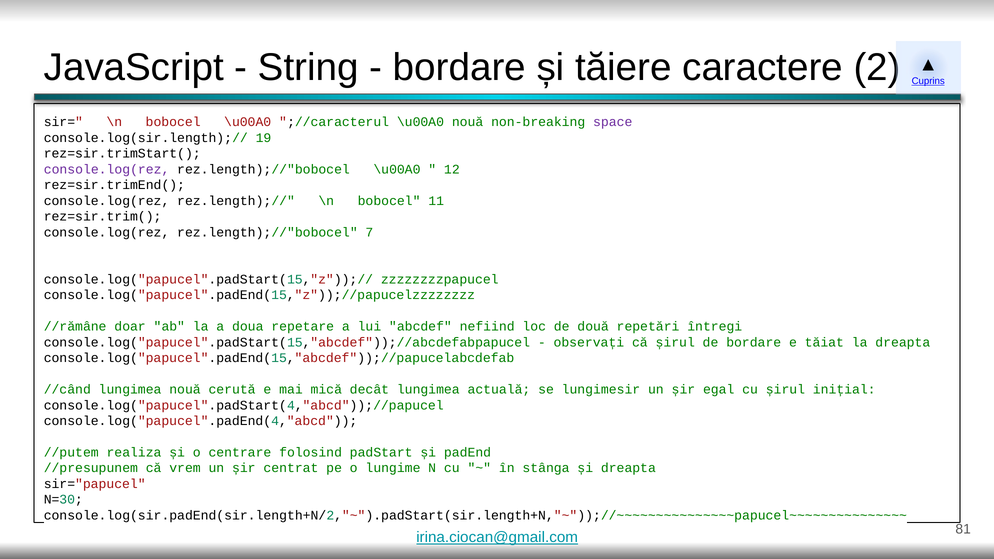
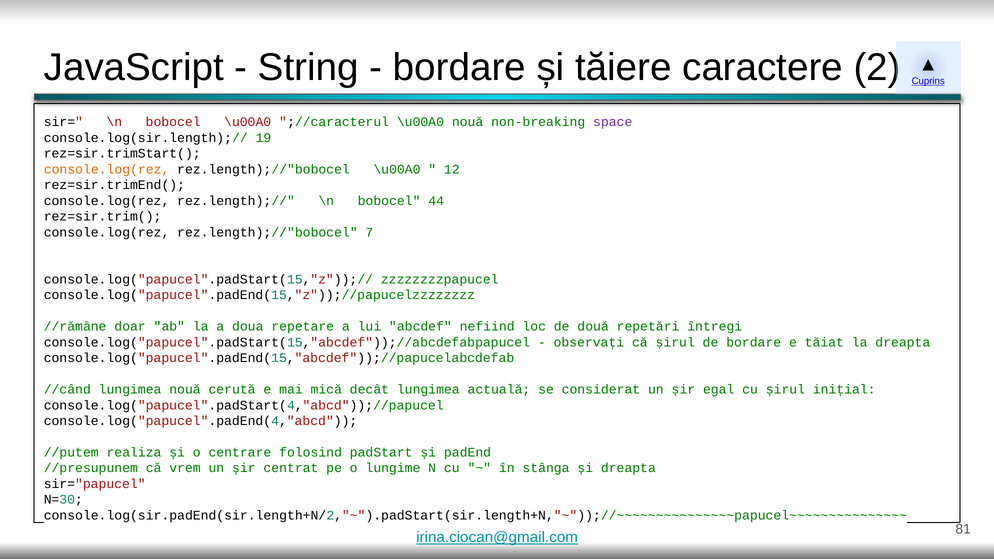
console.log(rez colour: purple -> orange (107, 169)
11: 11 -> 44 (436, 201)
lungimesir: lungimesir -> considerat (601, 390)
